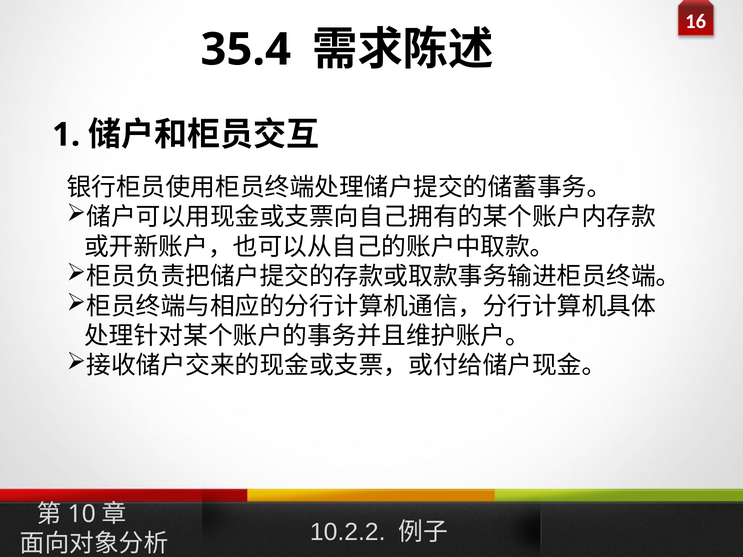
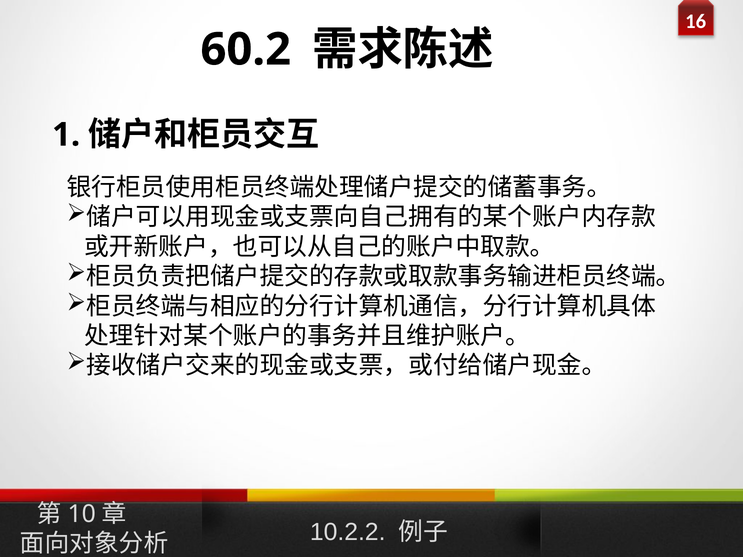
35.4: 35.4 -> 60.2 (246, 50)
